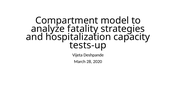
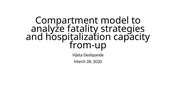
tests-up: tests-up -> from-up (88, 45)
